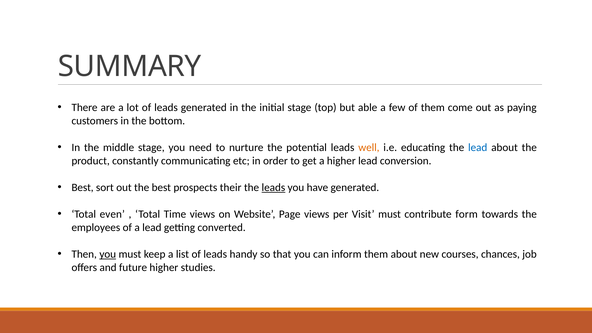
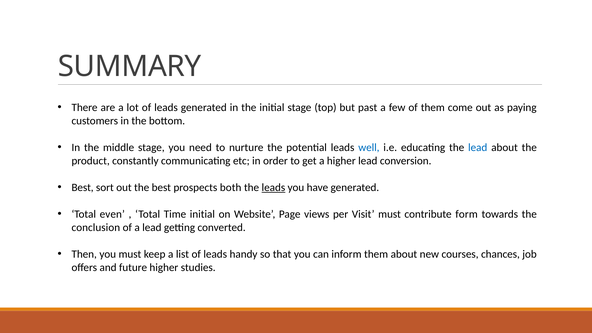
able: able -> past (368, 108)
well colour: orange -> blue (369, 148)
their: their -> both (231, 187)
Time views: views -> initial (202, 214)
employees: employees -> conclusion (96, 227)
you underline: present -> none (108, 254)
